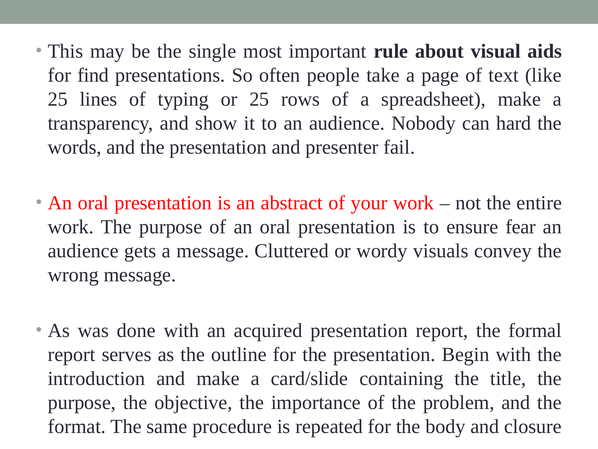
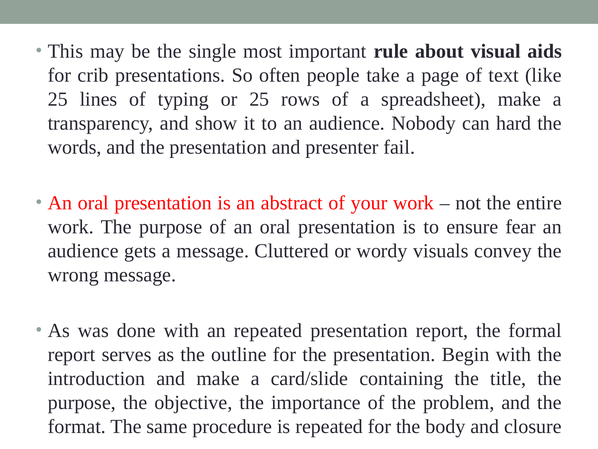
find: find -> crib (93, 75)
an acquired: acquired -> repeated (268, 330)
